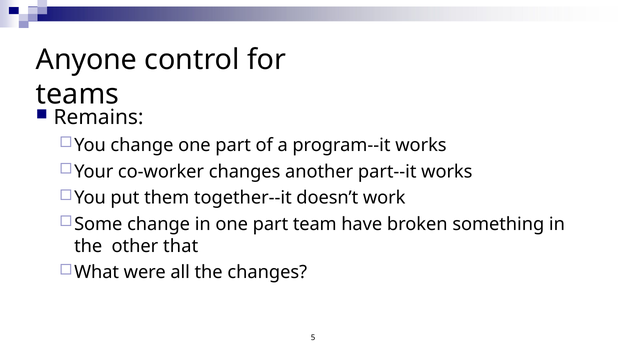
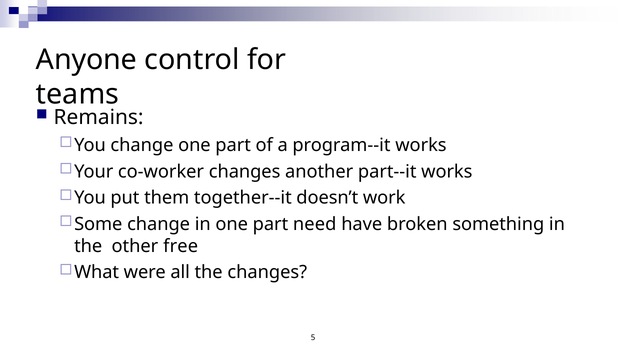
team: team -> need (315, 224)
that: that -> free (181, 246)
